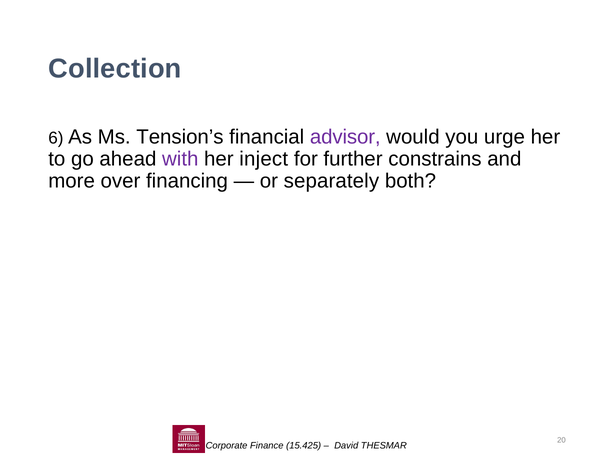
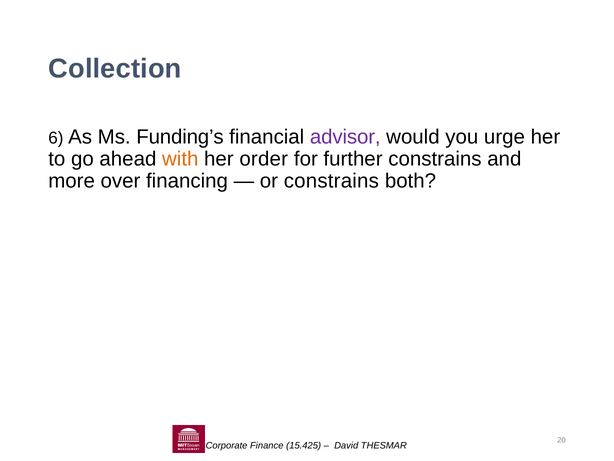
Tension’s: Tension’s -> Funding’s (180, 137)
with colour: purple -> orange (180, 159)
inject: inject -> order (264, 159)
or separately: separately -> constrains (331, 181)
